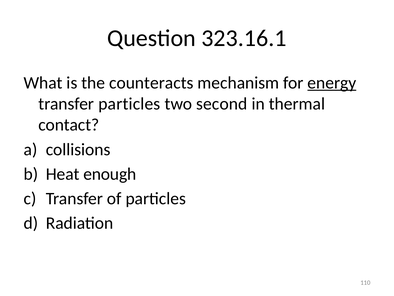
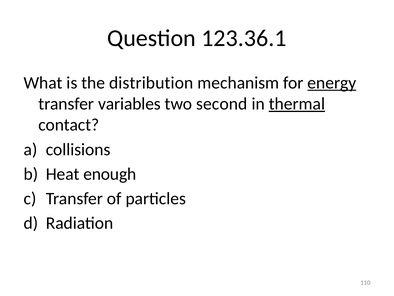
323.16.1: 323.16.1 -> 123.36.1 (244, 38)
counteracts: counteracts -> distribution (151, 83)
transfer particles: particles -> variables (129, 104)
thermal underline: none -> present (297, 104)
